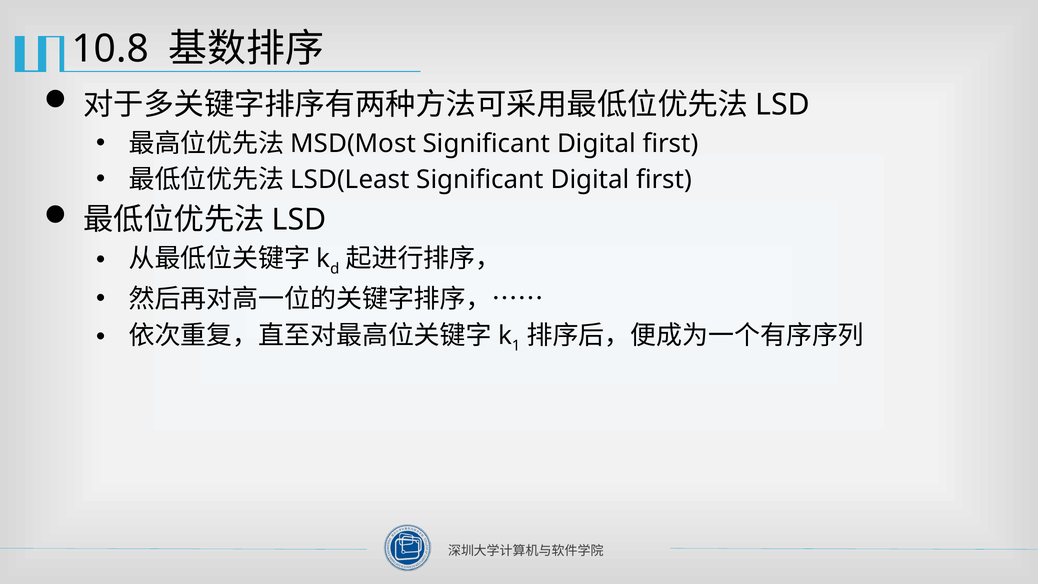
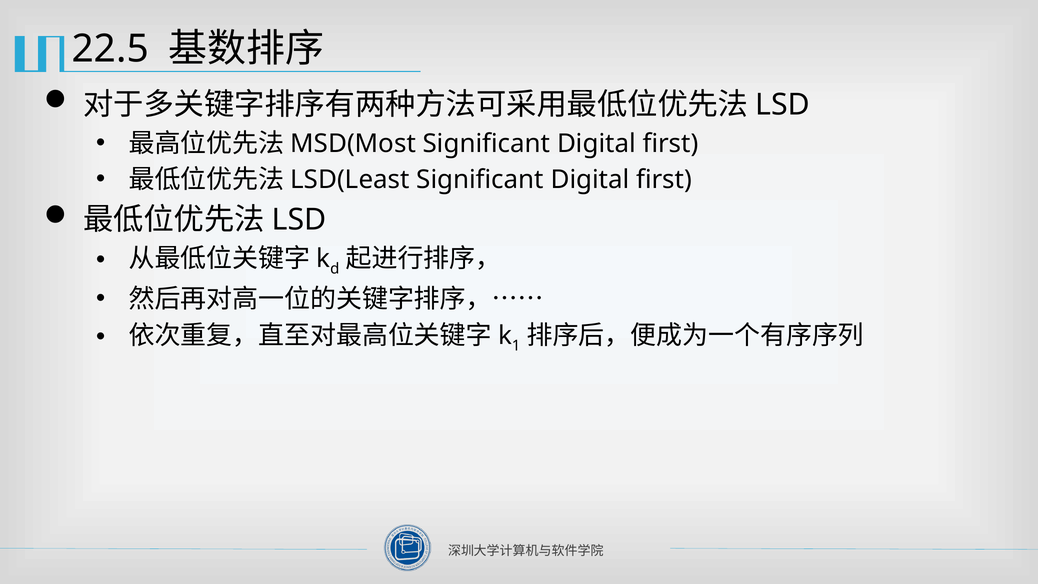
10.8: 10.8 -> 22.5 (110, 49)
